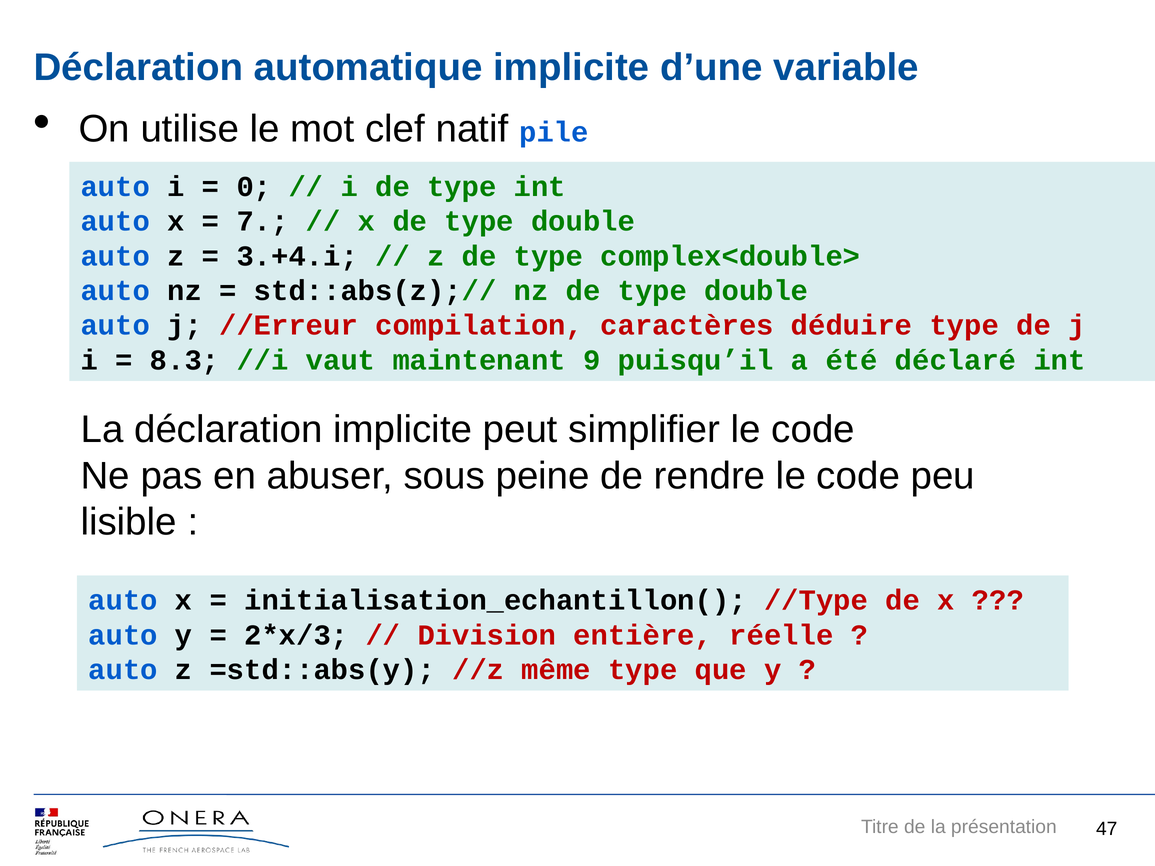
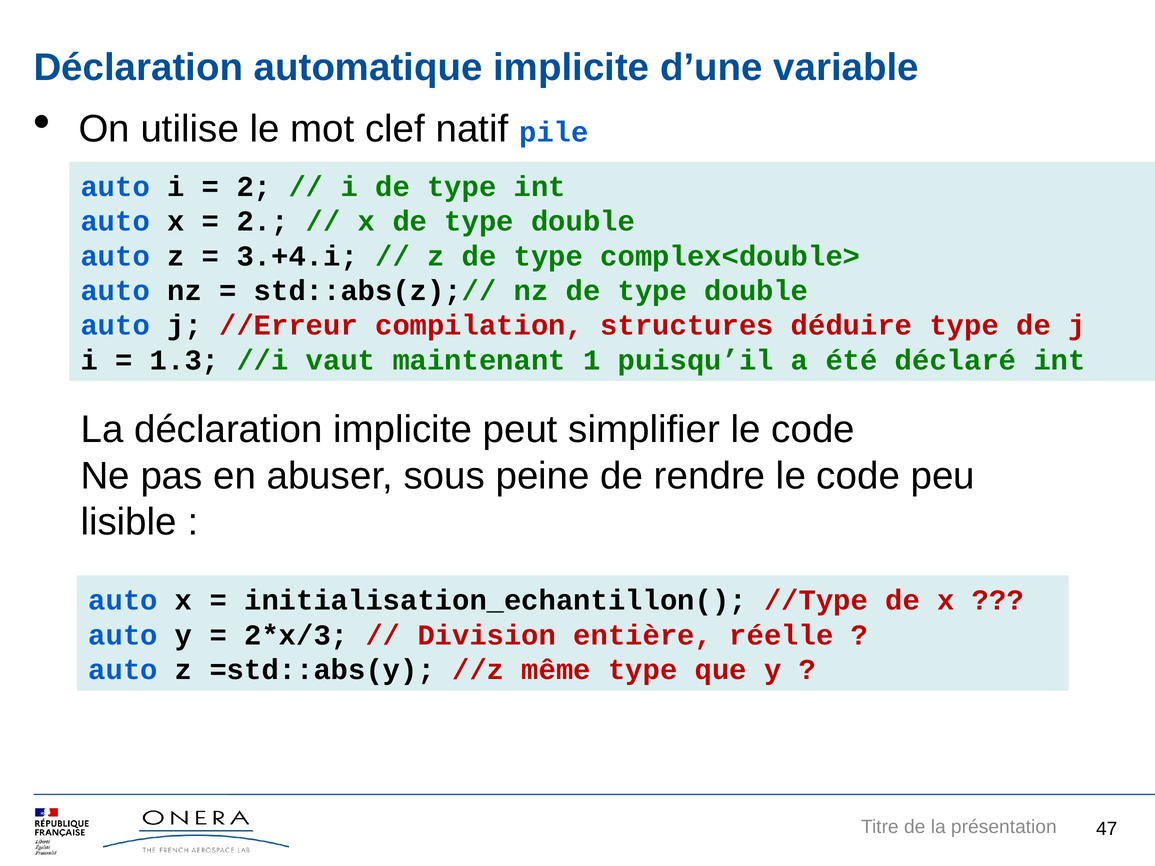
0: 0 -> 2 (254, 187)
7: 7 -> 2 (263, 222)
caractères: caractères -> structures (687, 325)
8.3: 8.3 -> 1.3 (185, 360)
9: 9 -> 1 (592, 360)
